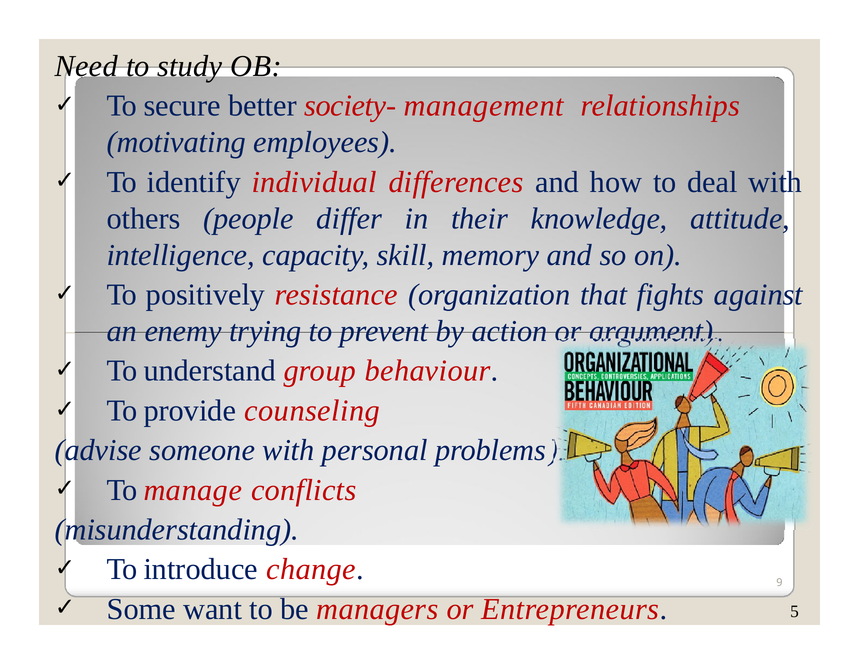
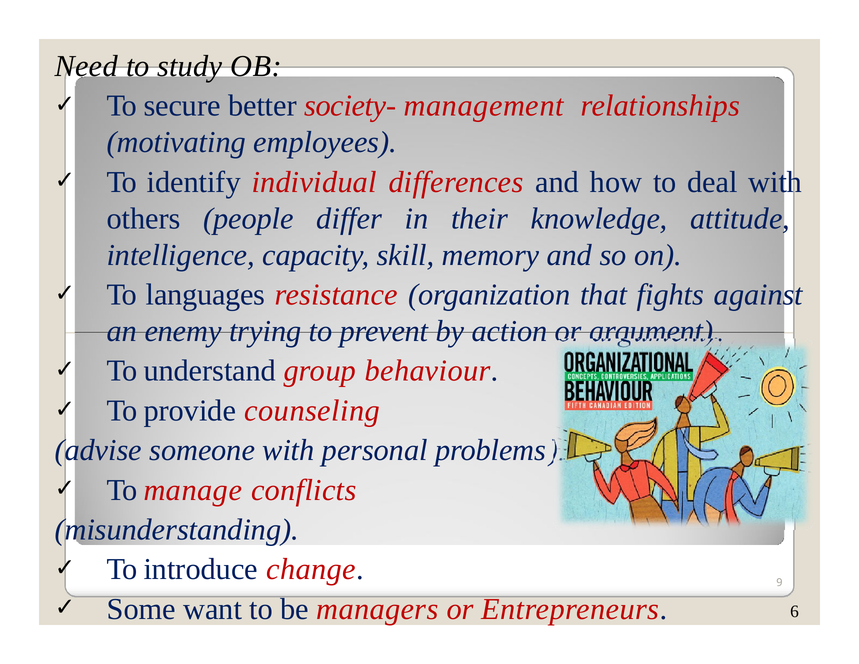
positively: positively -> languages (206, 295)
5: 5 -> 6 (794, 612)
